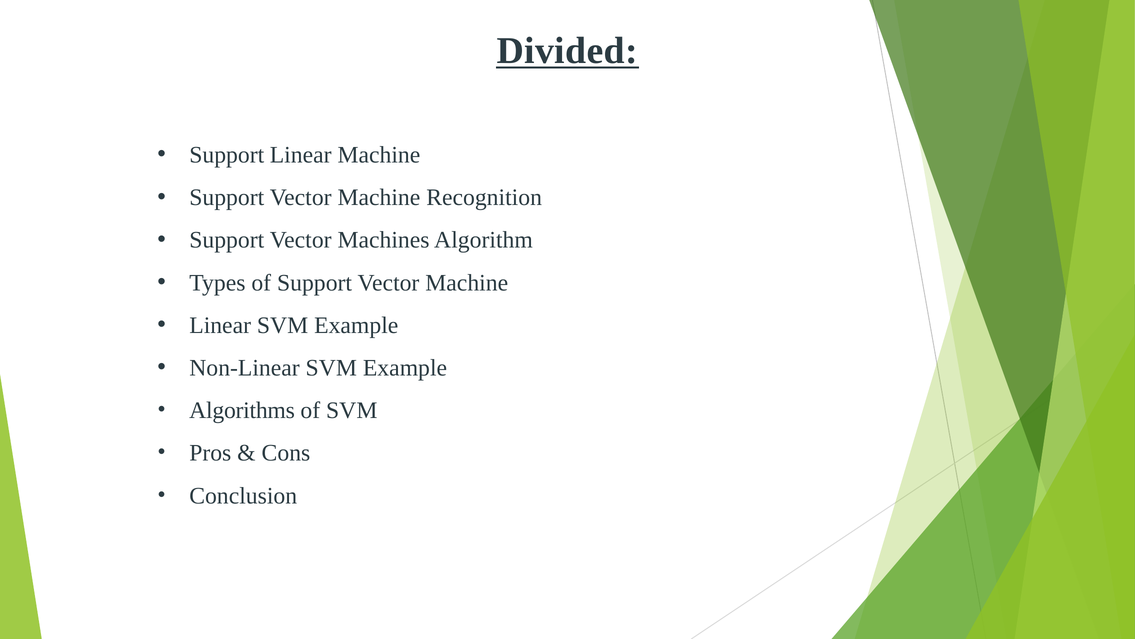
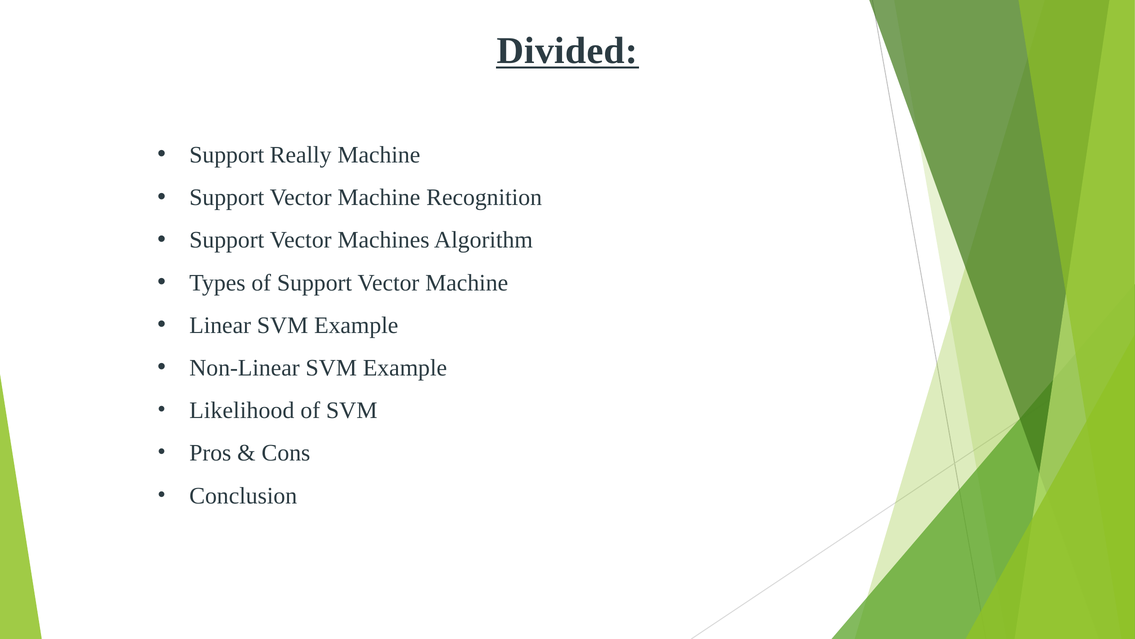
Support Linear: Linear -> Really (301, 155)
Algorithms: Algorithms -> Likelihood (242, 410)
